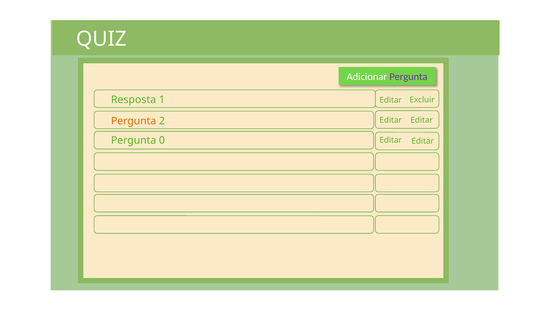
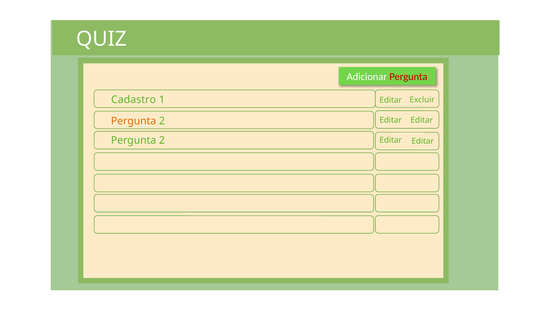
Pergunta colour: purple -> red (408, 77)
Resposta: Resposta -> Cadastro (134, 100)
0: 0 -> 2 (162, 140)
